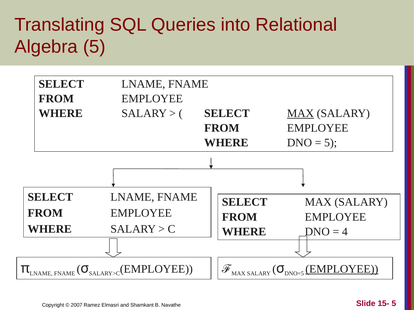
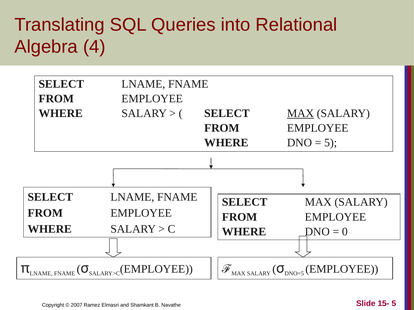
Algebra 5: 5 -> 4 (94, 47)
4: 4 -> 0 (345, 232)
EMPLOYEE underline: present -> none (342, 270)
